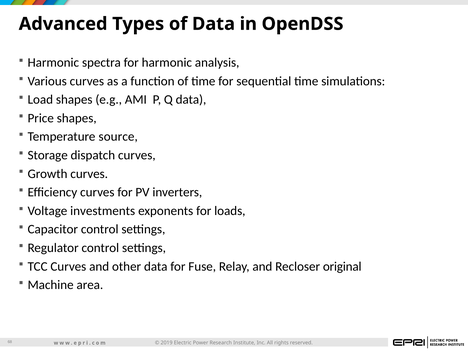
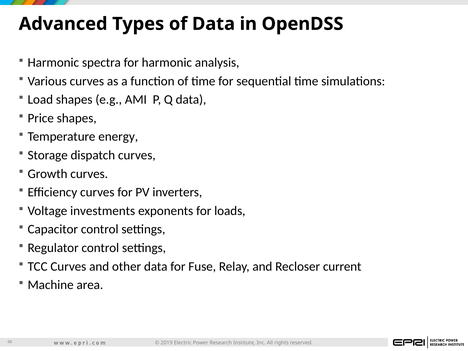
source: source -> energy (118, 137)
original: original -> current (342, 266)
